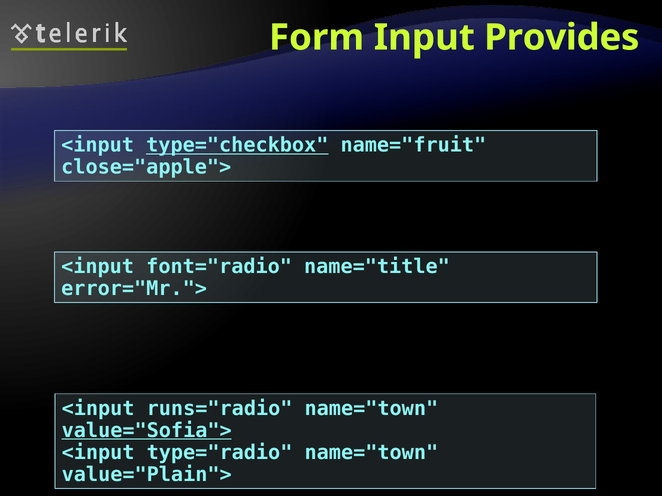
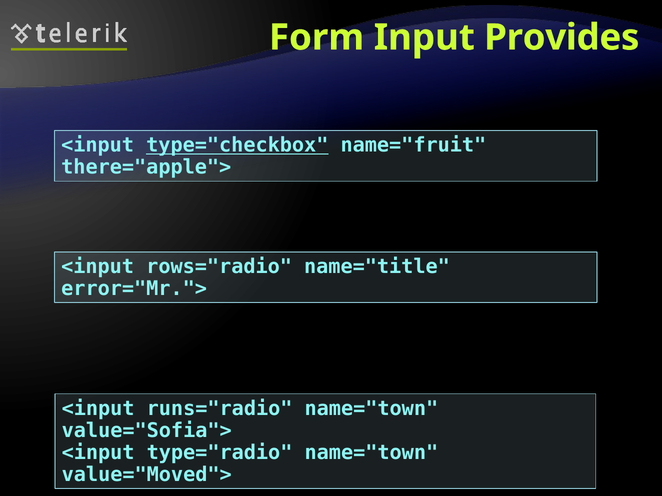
close="apple">: close="apple"> -> there="apple"> (146, 167)
font="radio: font="radio -> rows="radio (219, 267)
value="Sofia"> underline: present -> none (147, 431)
value="Plain">: value="Plain"> -> value="Moved"> (147, 475)
